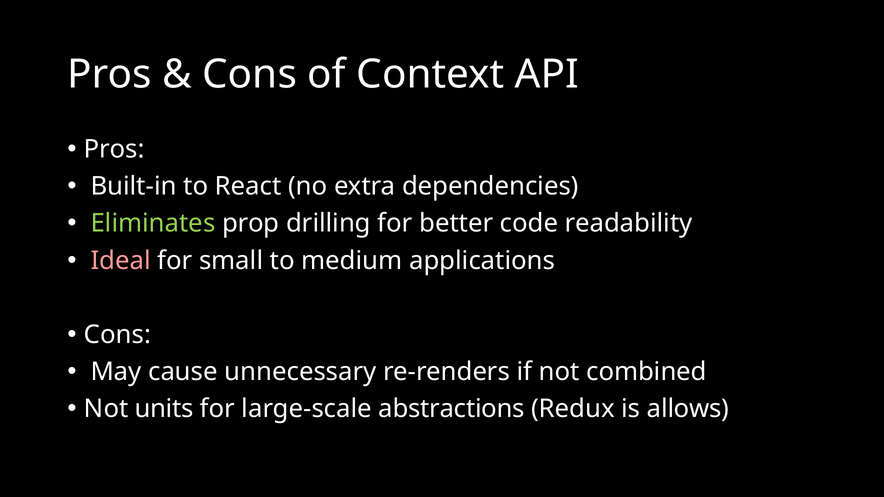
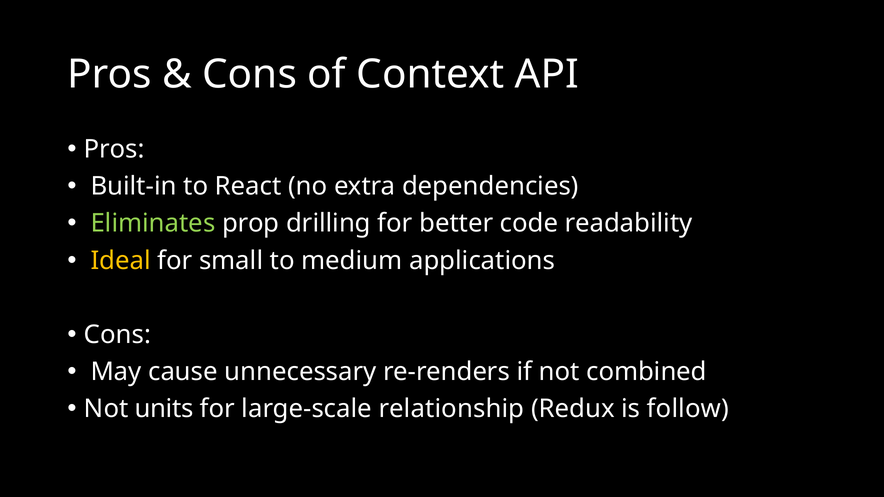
Ideal colour: pink -> yellow (121, 261)
abstractions: abstractions -> relationship (451, 409)
allows: allows -> follow (688, 409)
